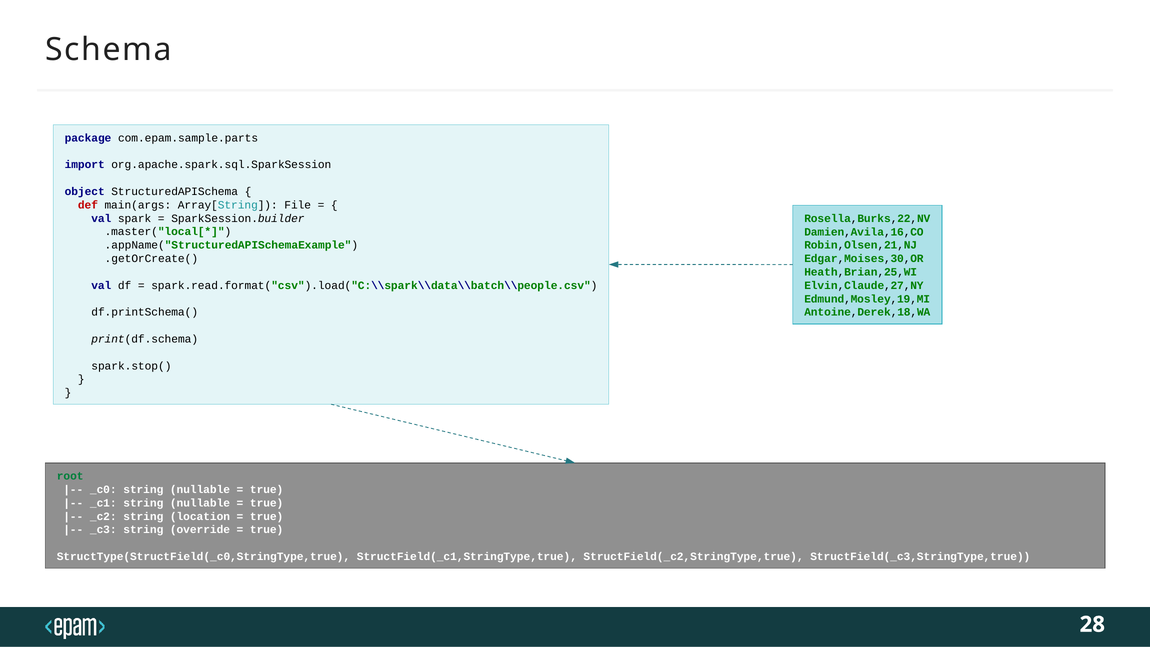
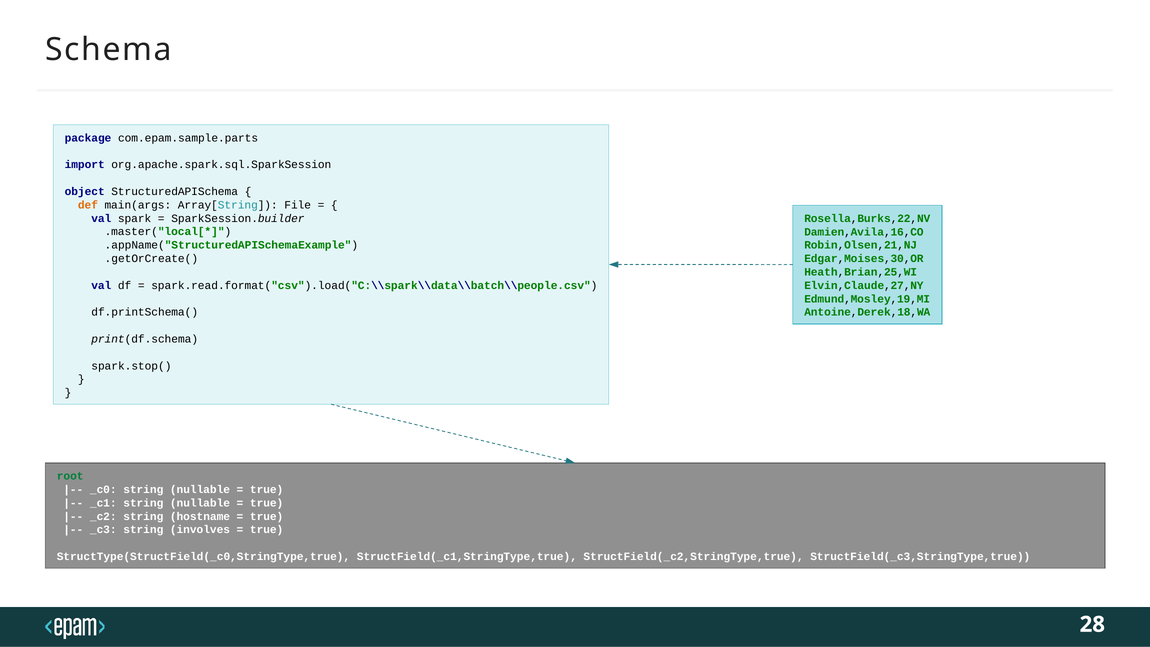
def colour: red -> orange (88, 205)
location: location -> hostname (200, 516)
override: override -> involves (200, 530)
